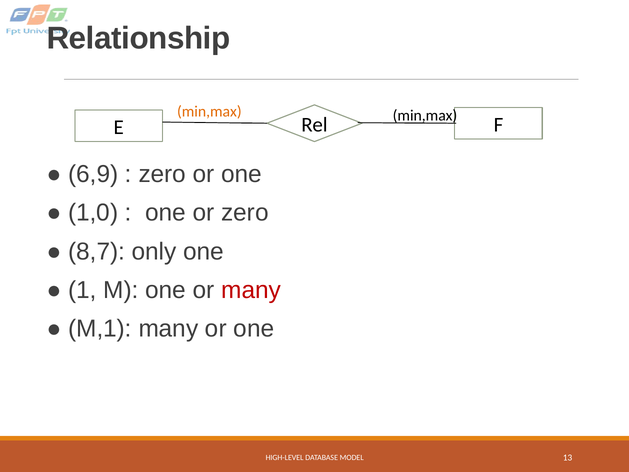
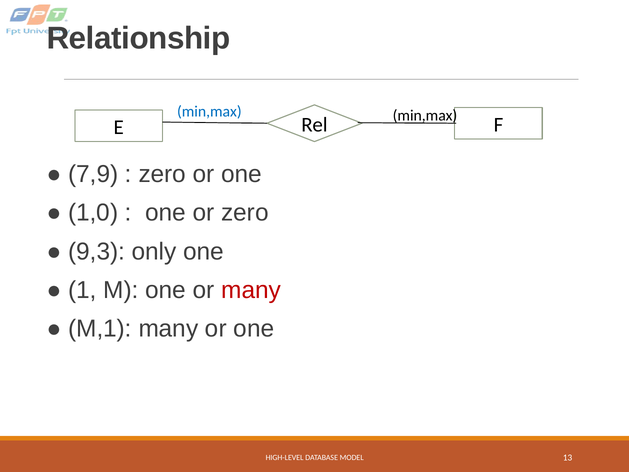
min,max colour: orange -> blue (209, 112)
6,9: 6,9 -> 7,9 (93, 174)
8,7: 8,7 -> 9,3 (97, 251)
